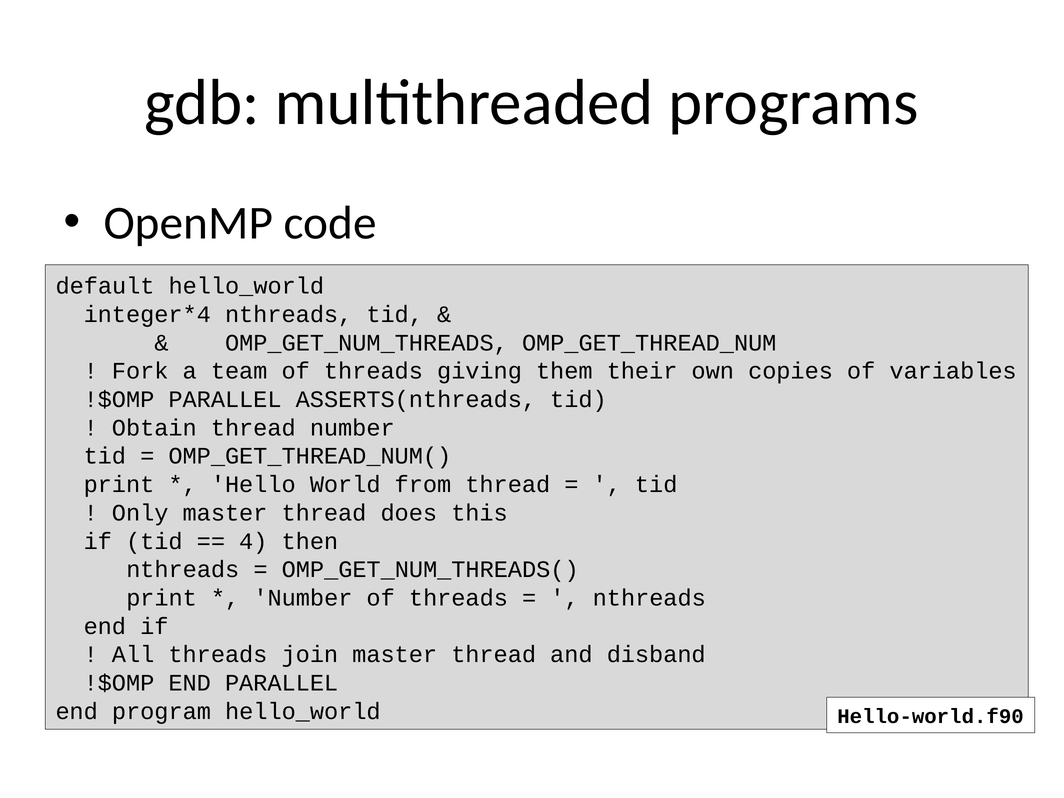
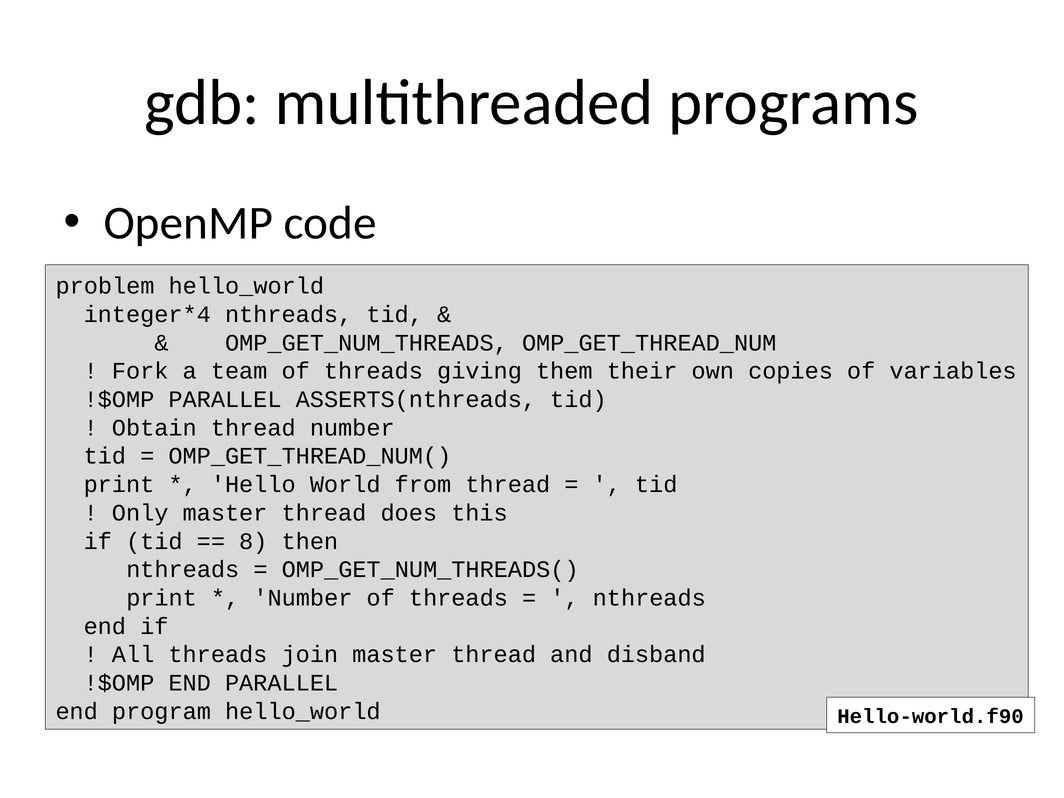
default: default -> problem (105, 286)
4: 4 -> 8 (253, 541)
